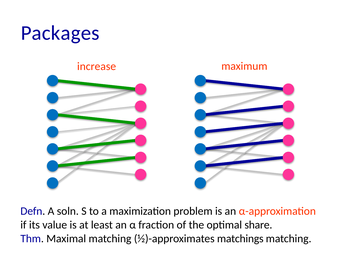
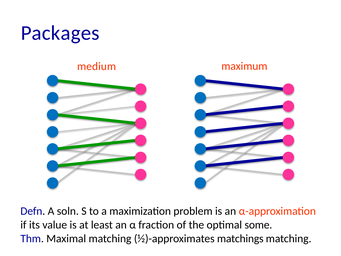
increase: increase -> medium (97, 66)
share: share -> some (258, 225)
